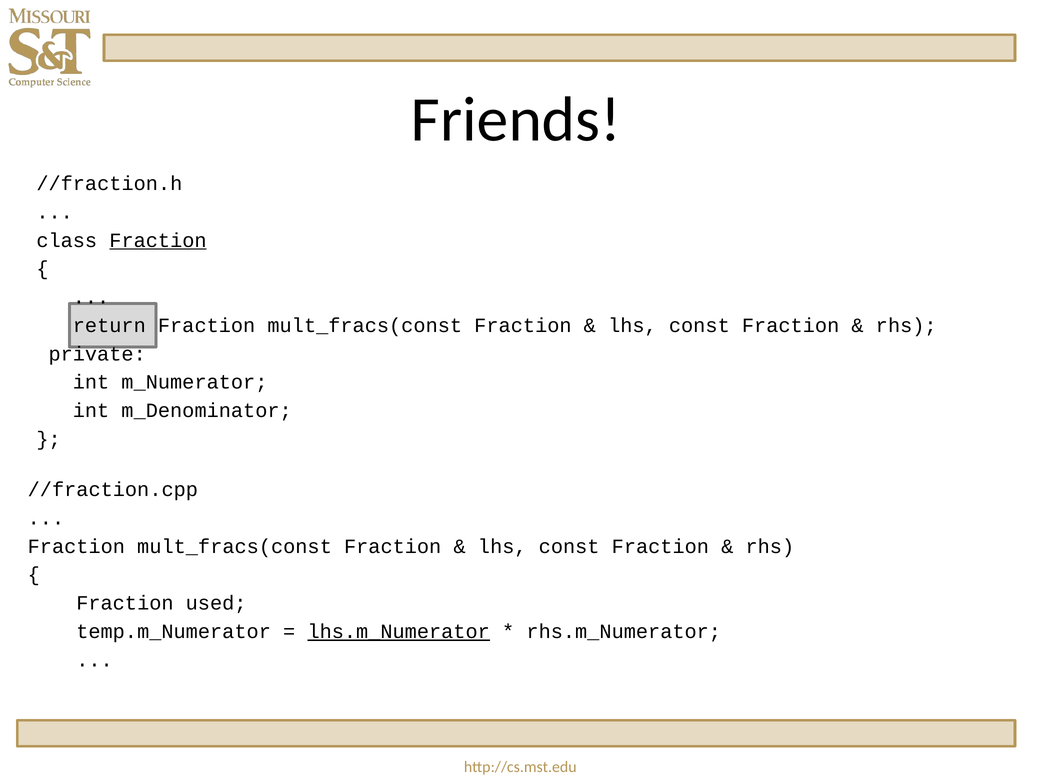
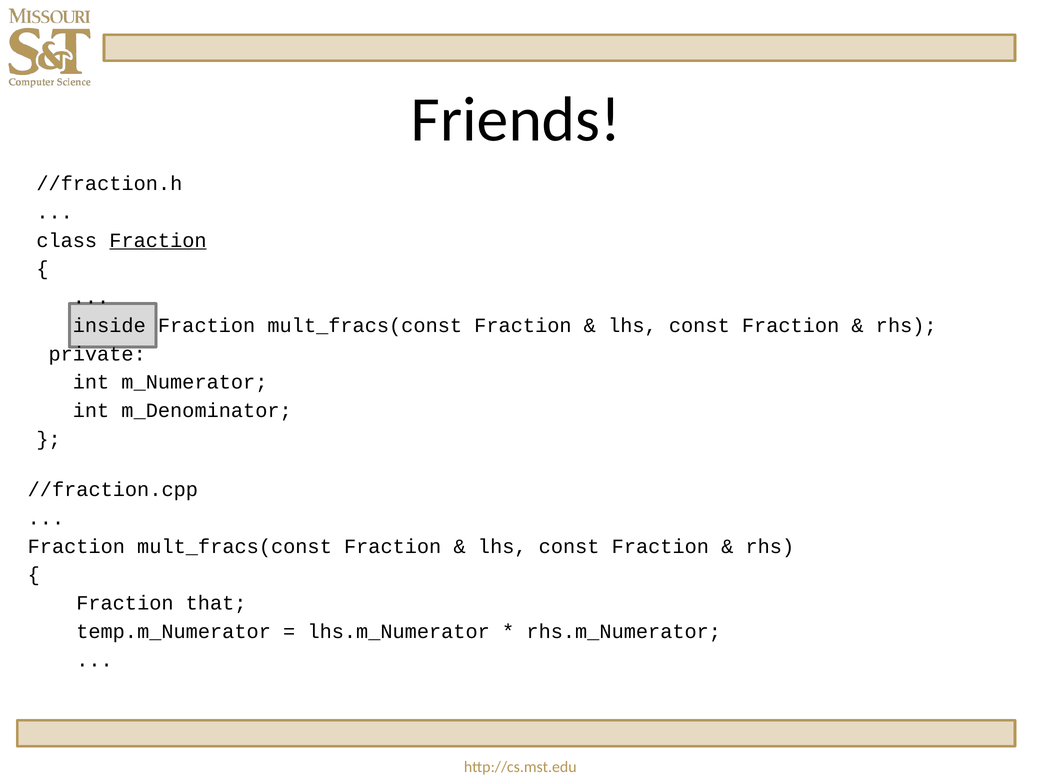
return: return -> inside (109, 325)
used: used -> that (216, 603)
lhs.m_Numerator underline: present -> none (399, 631)
